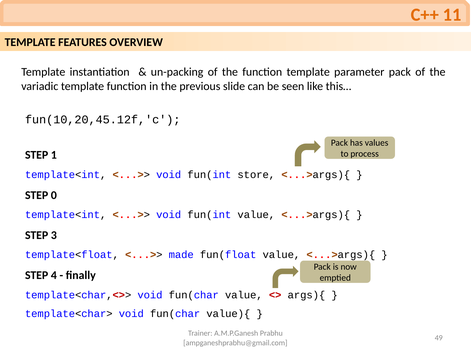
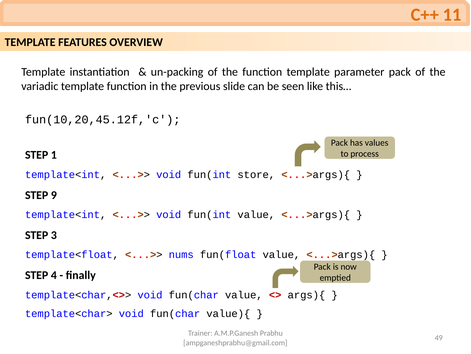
0: 0 -> 9 (54, 195)
made: made -> nums (181, 254)
